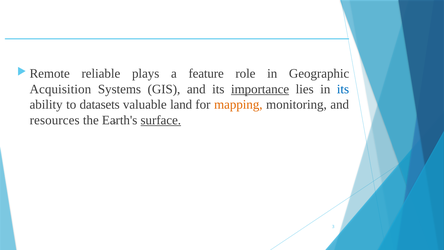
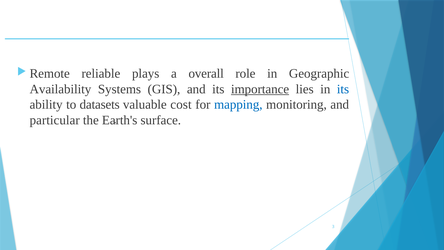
feature: feature -> overall (206, 73)
Acquisition: Acquisition -> Availability (60, 89)
land: land -> cost (181, 104)
mapping colour: orange -> blue (238, 104)
resources: resources -> particular (55, 120)
surface underline: present -> none (161, 120)
